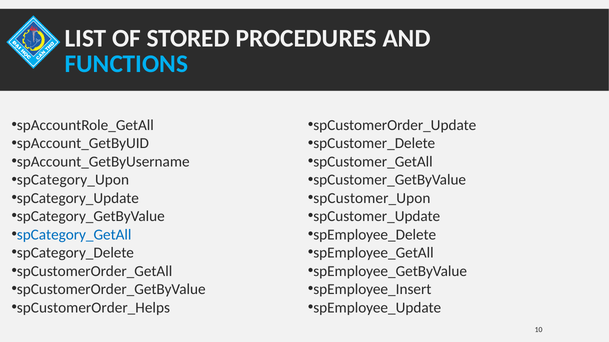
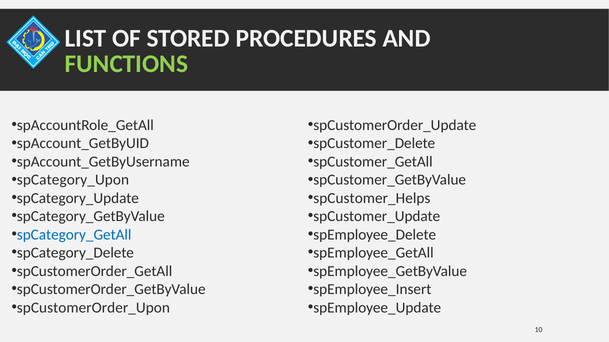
FUNCTIONS colour: light blue -> light green (126, 64)
spCustomer_Upon: spCustomer_Upon -> spCustomer_Helps (372, 198)
spCustomerOrder_Helps: spCustomerOrder_Helps -> spCustomerOrder_Upon (93, 308)
